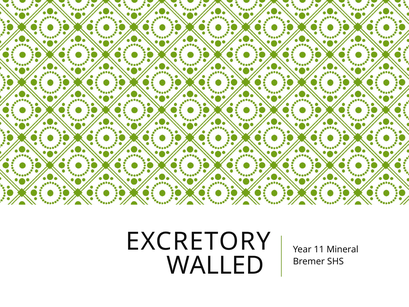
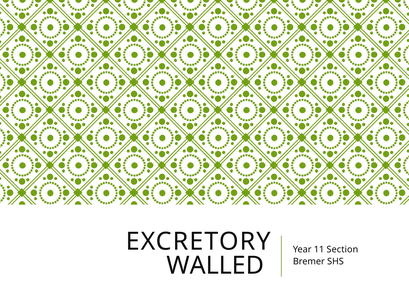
Mineral: Mineral -> Section (342, 249)
